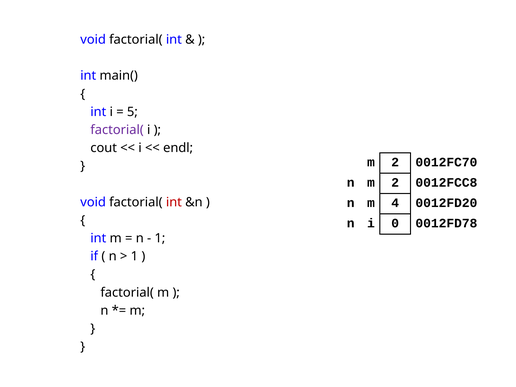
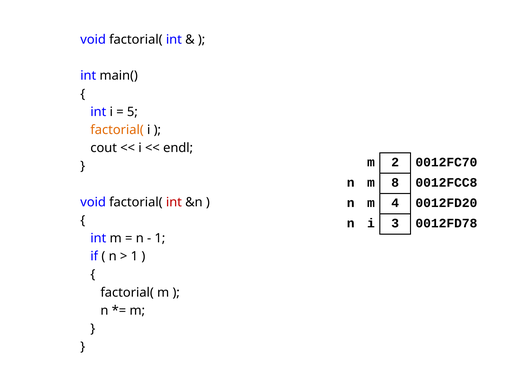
factorial( colour: purple -> orange (117, 130)
n m 2: 2 -> 8 (395, 183)
0: 0 -> 3 (395, 223)
